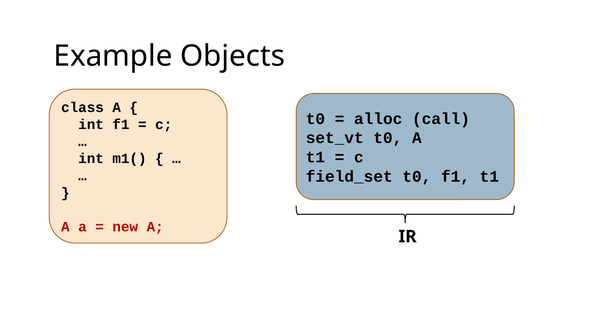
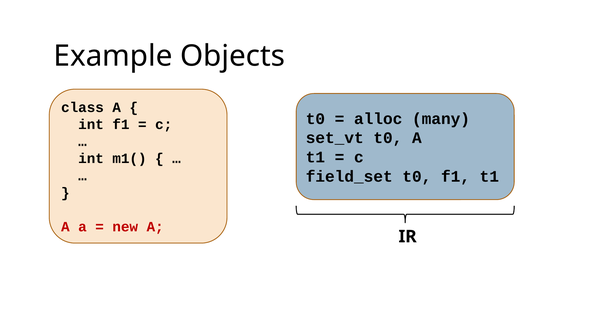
call: call -> many (441, 119)
